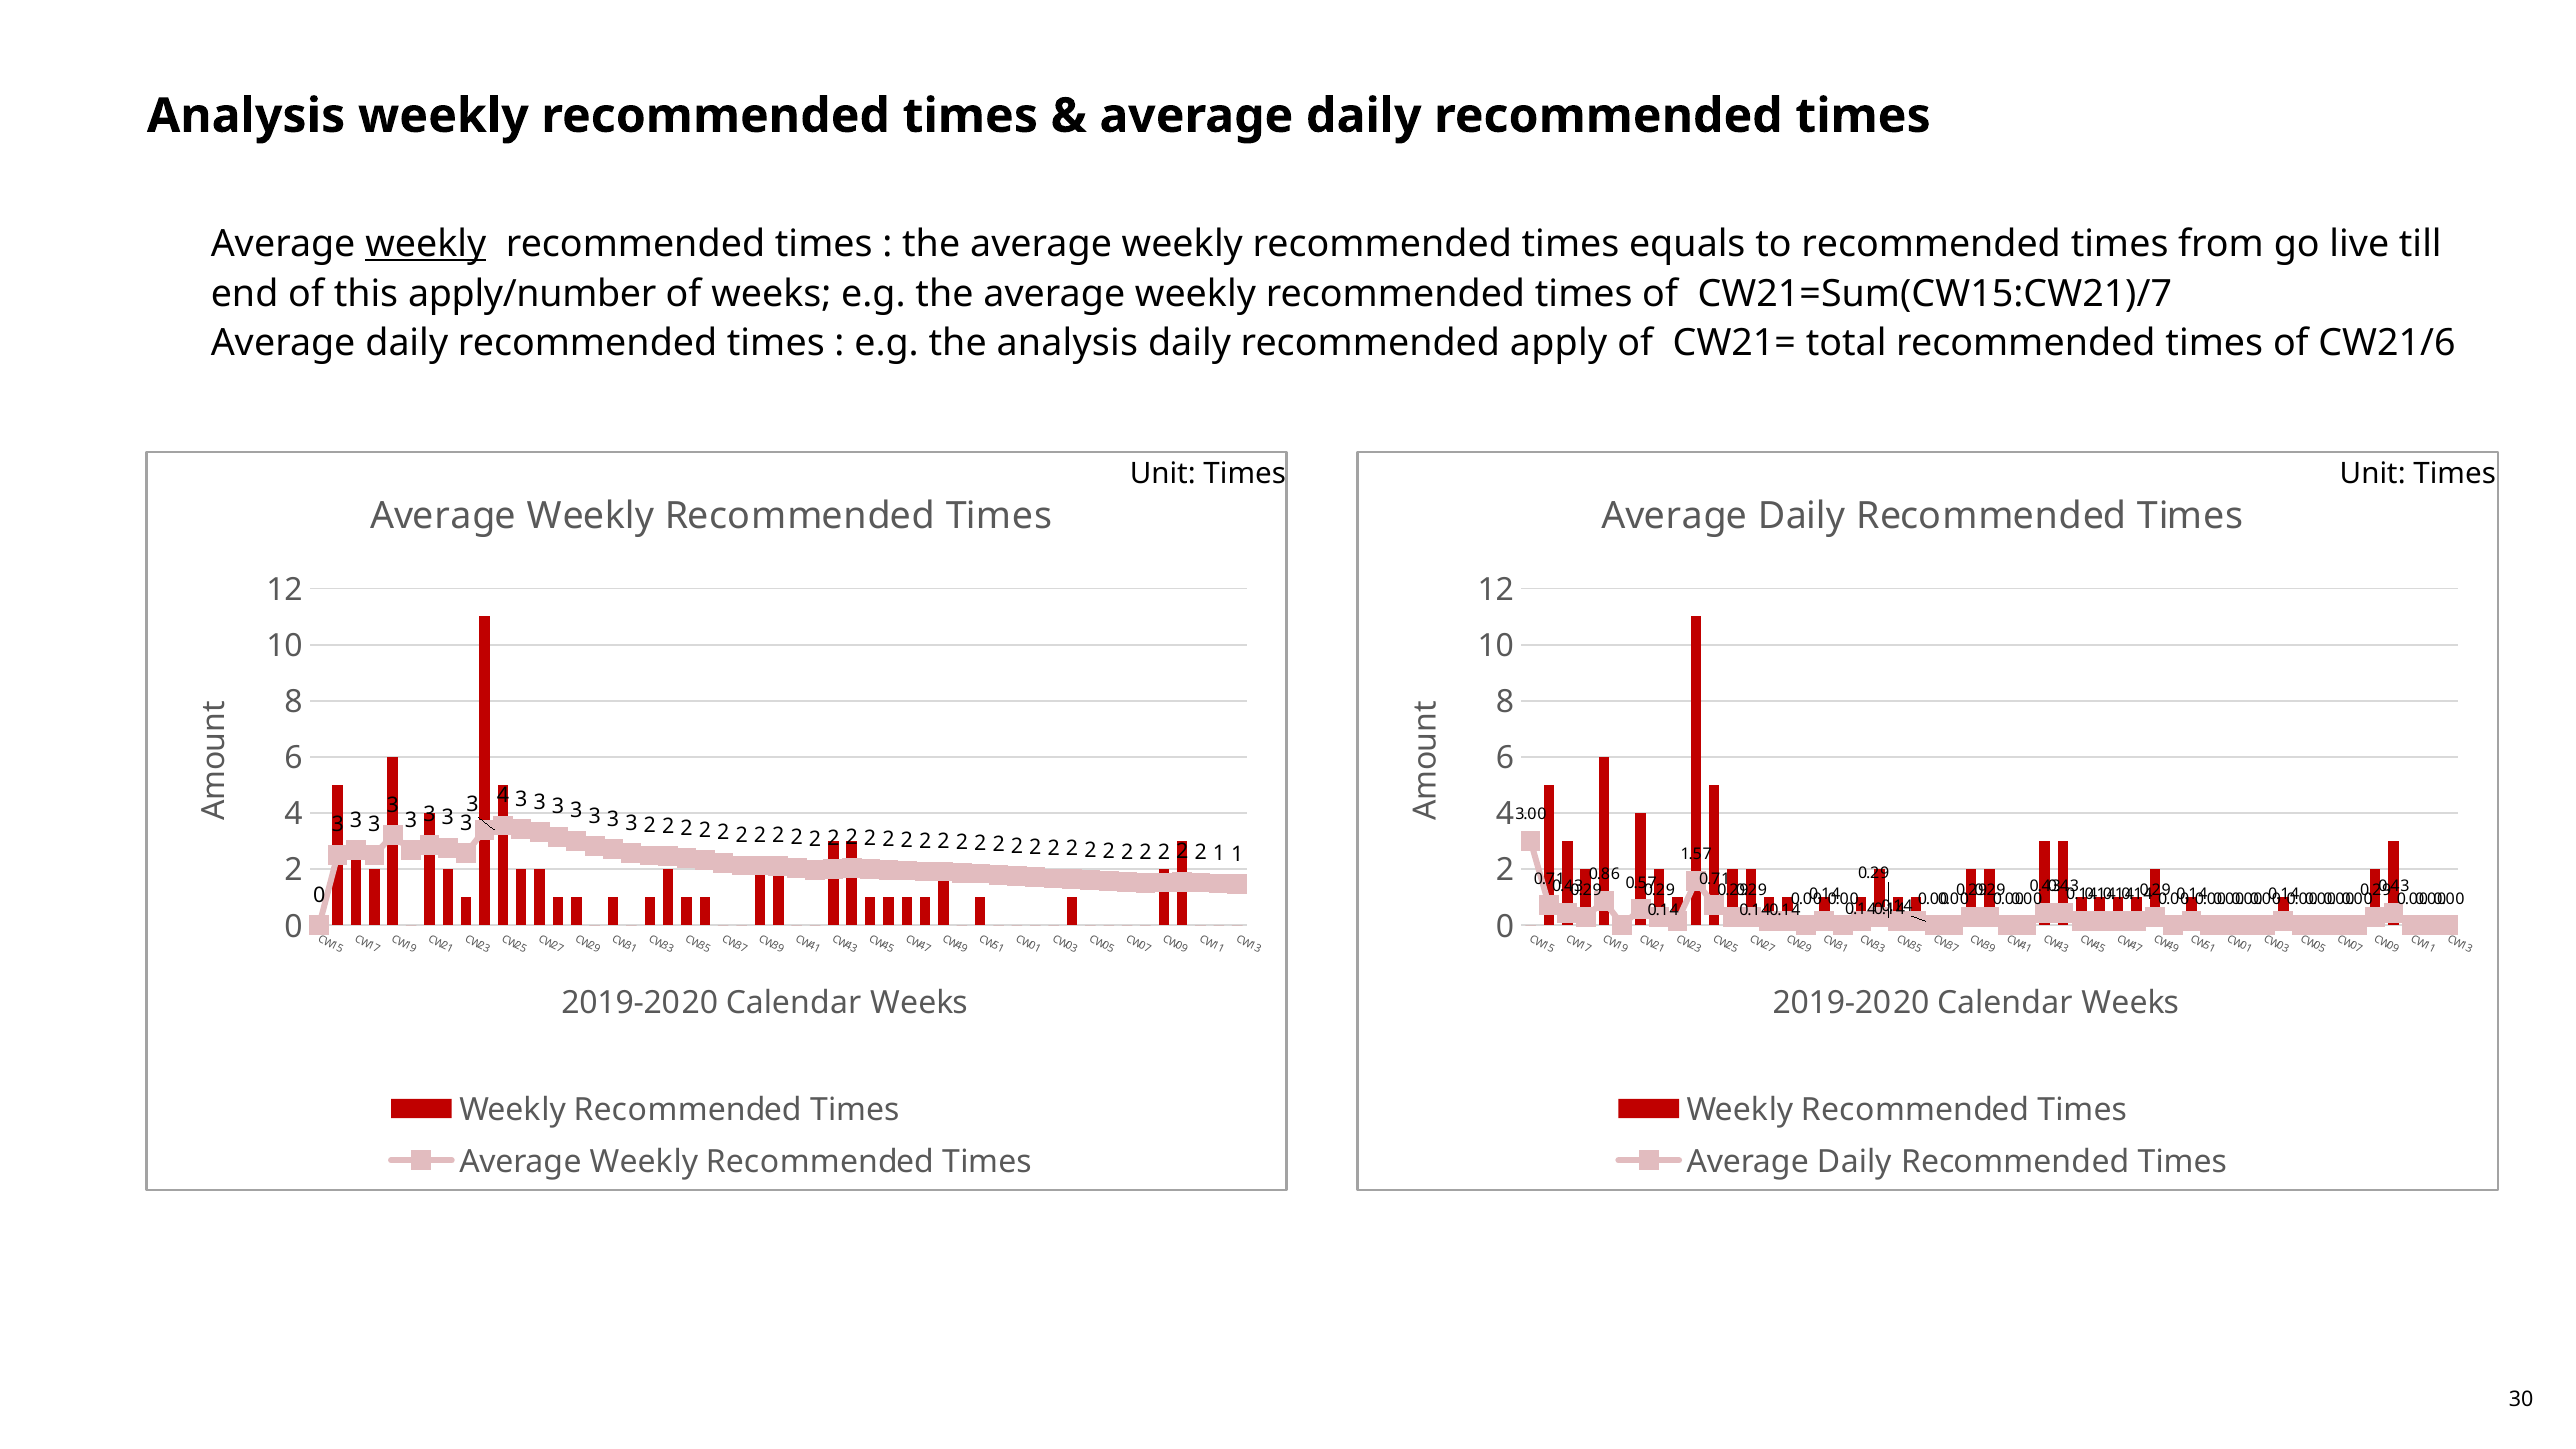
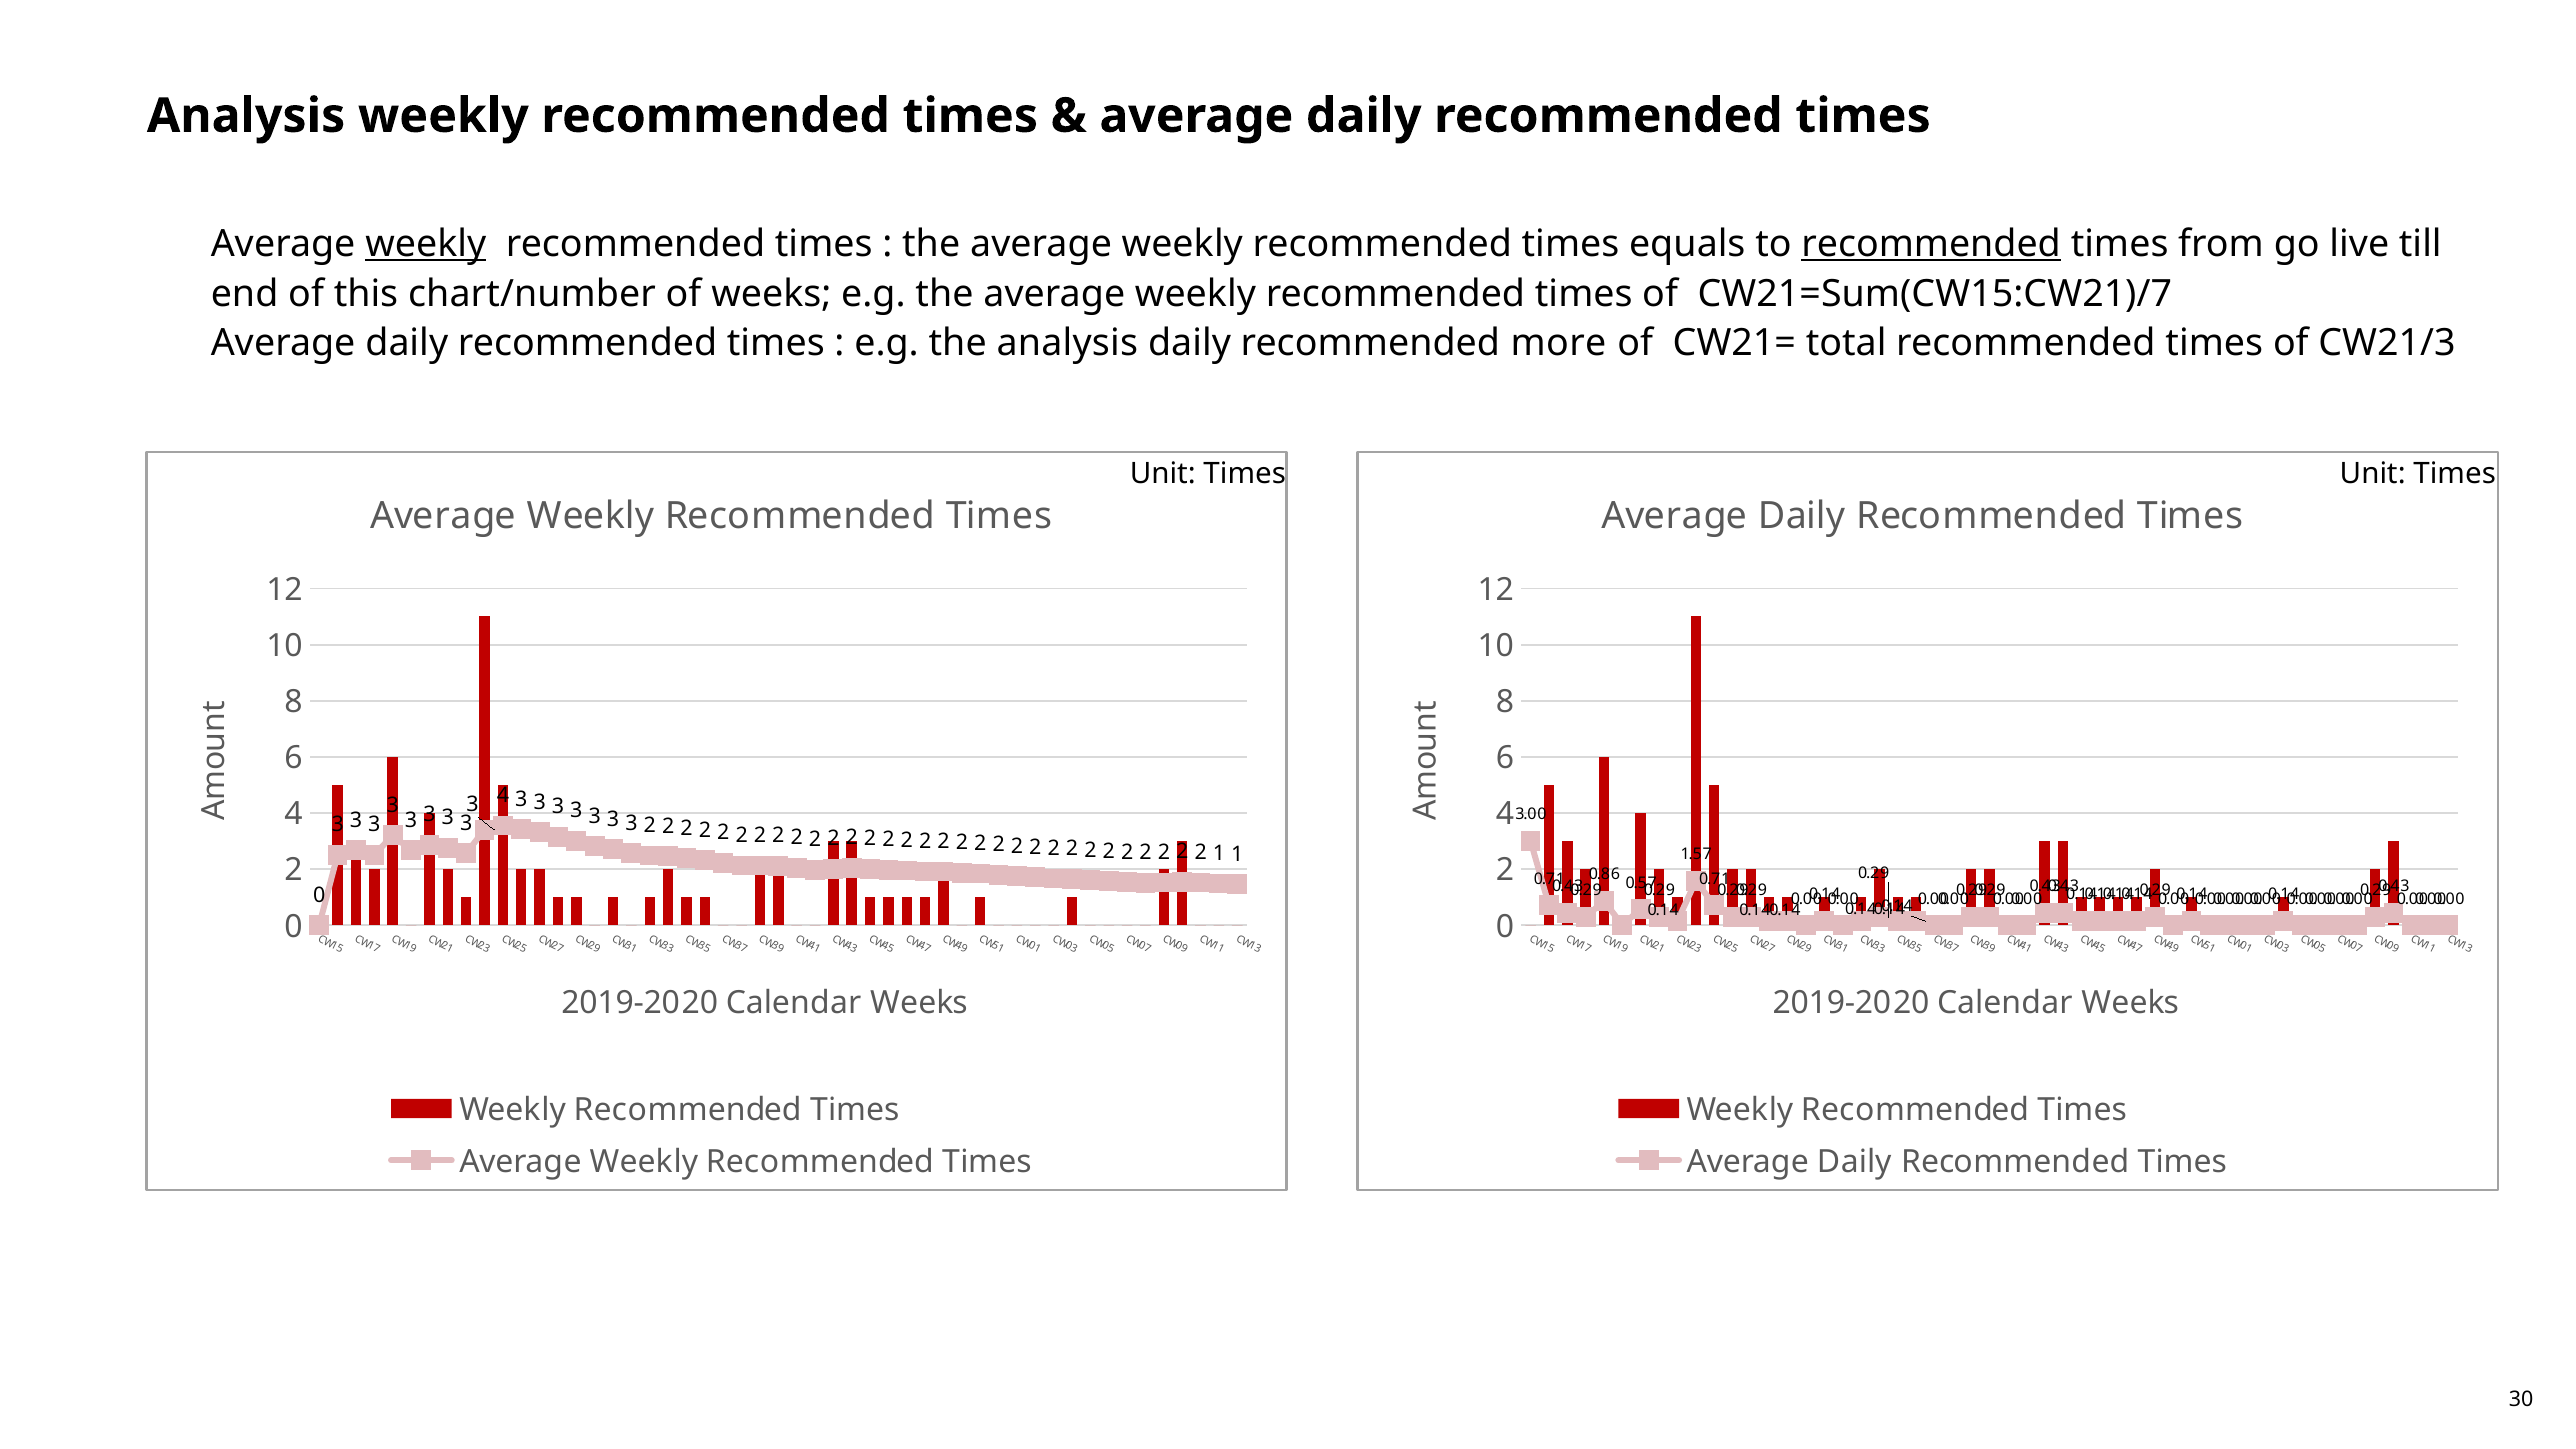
recommended underline: none -> present (1931, 244)
apply/number: apply/number -> chart/number (532, 294)
apply: apply -> more (1559, 343)
CW21/6: CW21/6 -> CW21/3 (2387, 343)
